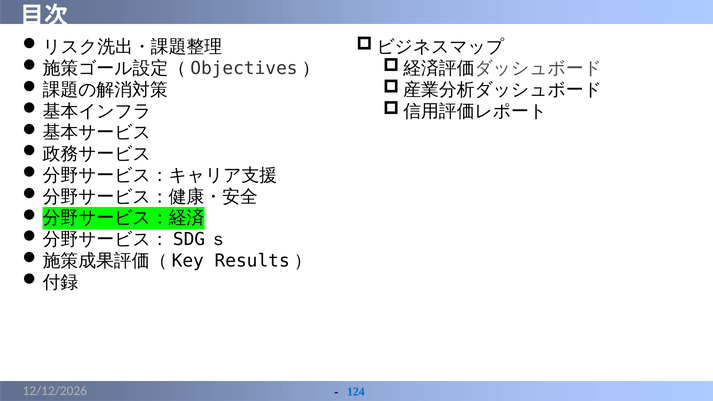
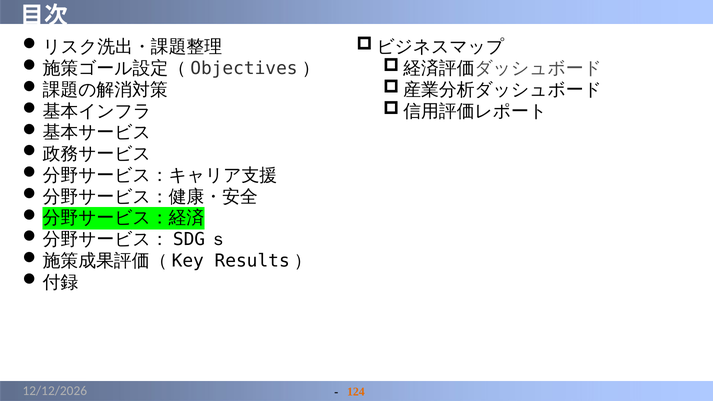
124 colour: blue -> orange (356, 392)
